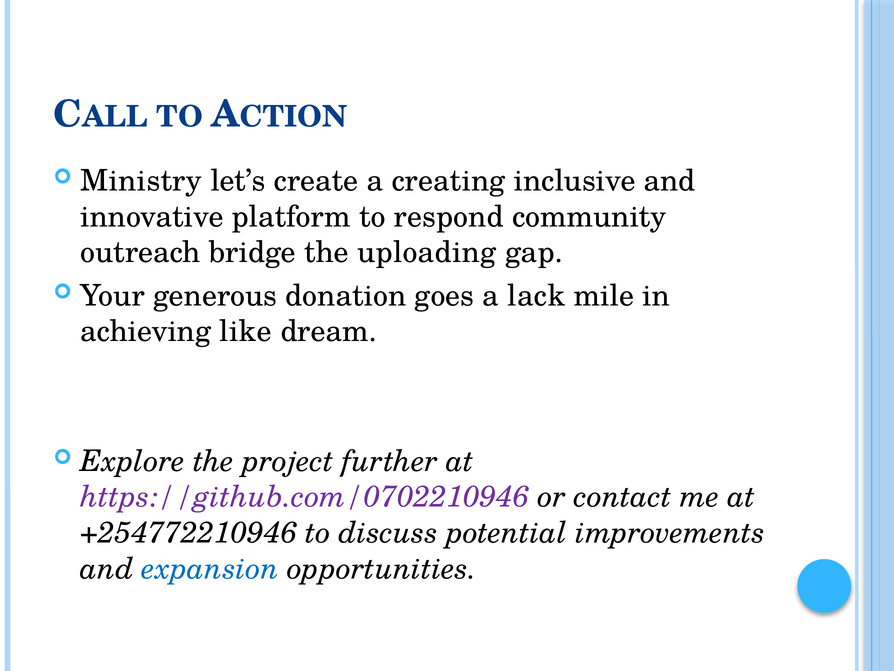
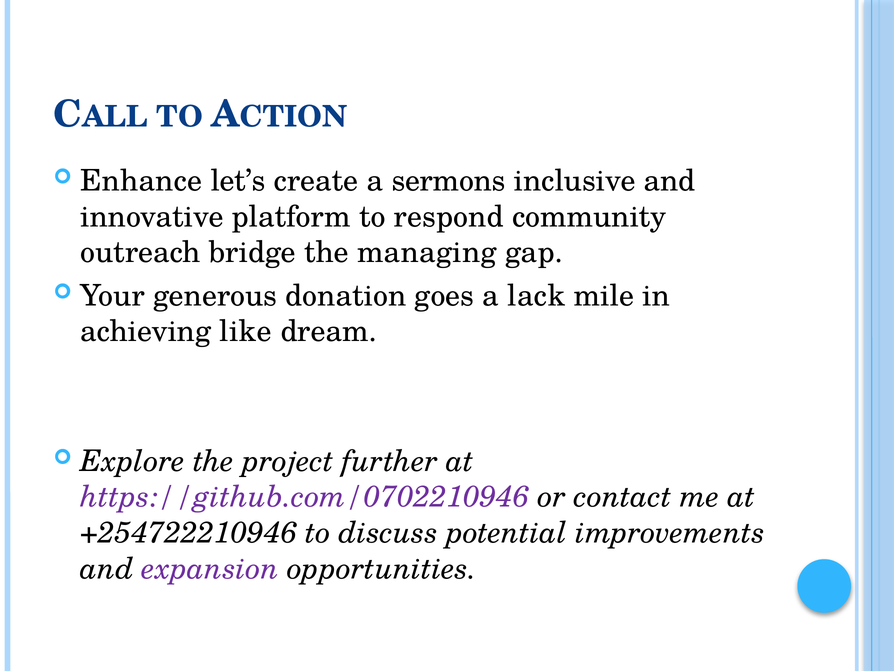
Ministry: Ministry -> Enhance (141, 181)
creating: creating -> sermons (449, 181)
uploading: uploading -> managing (427, 252)
+254772210946: +254772210946 -> +254722210946 (189, 533)
expansion colour: blue -> purple (210, 568)
